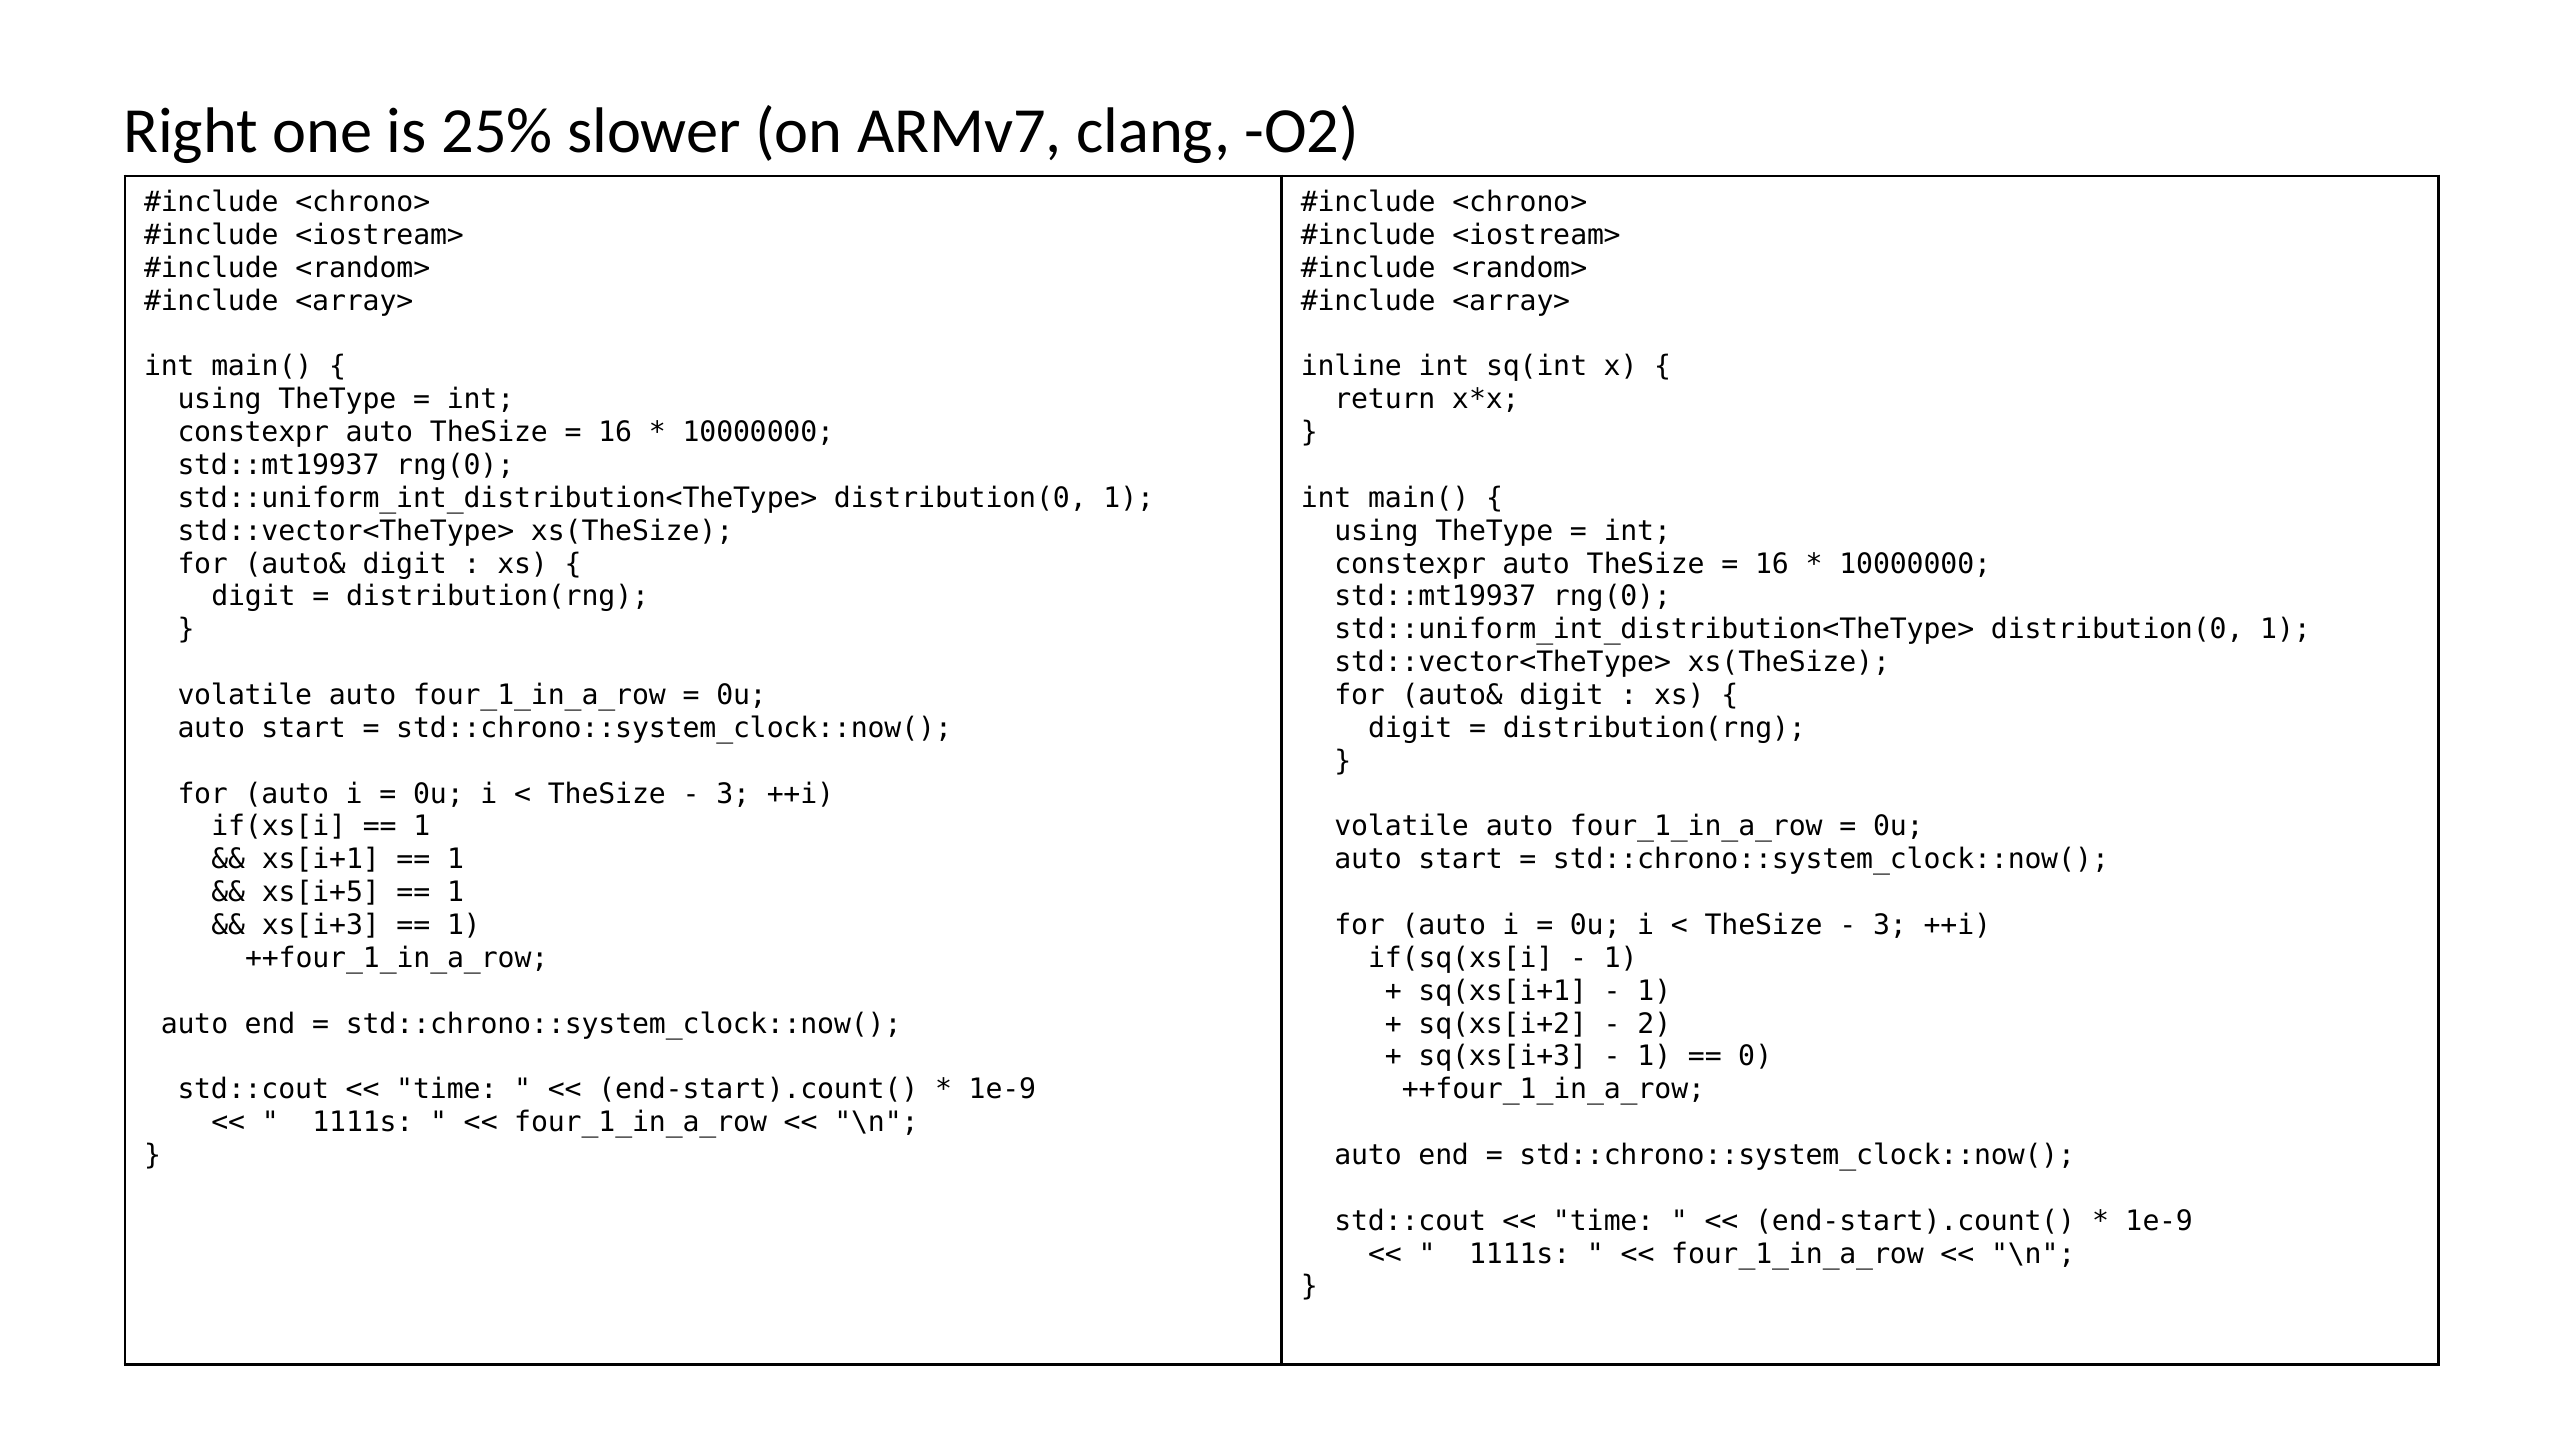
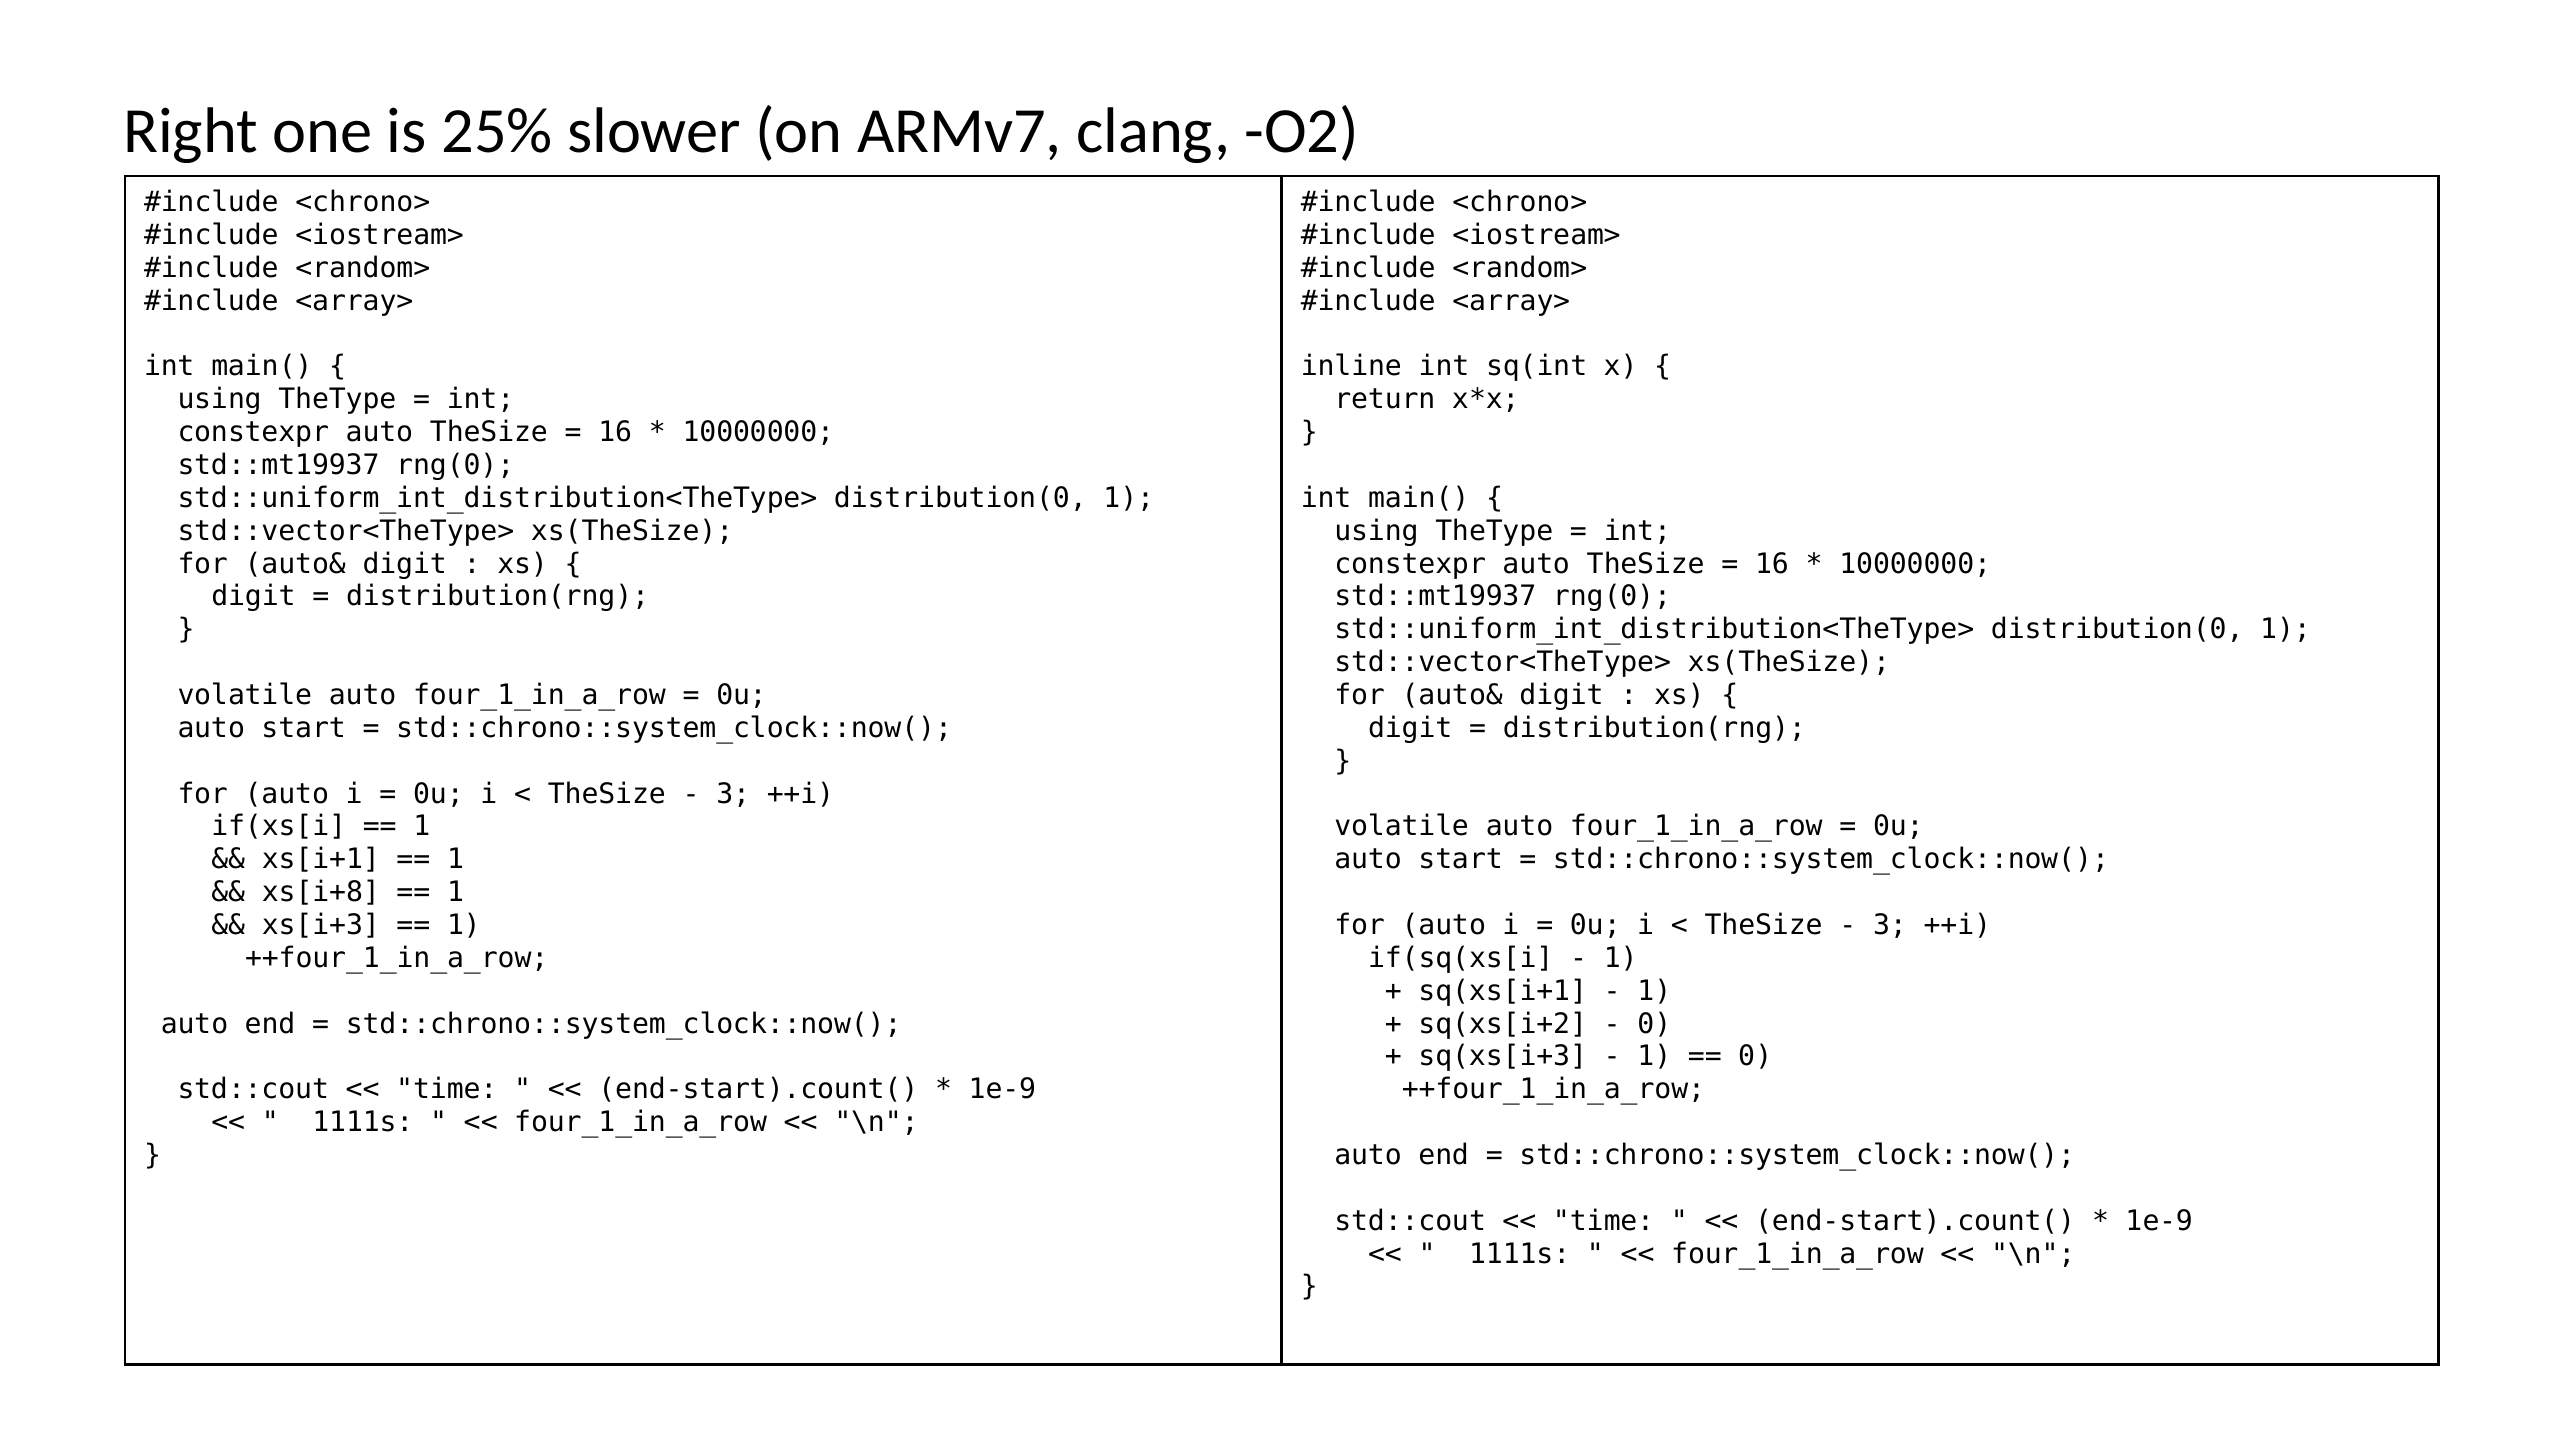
xs[i+5: xs[i+5 -> xs[i+8 (321, 892)
2: 2 -> 0 (1654, 1024)
